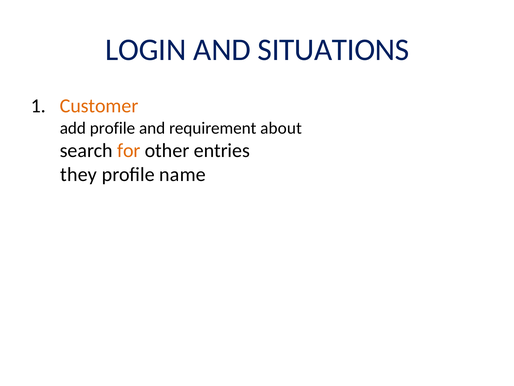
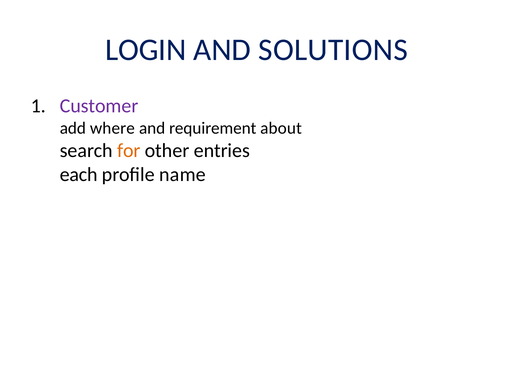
SITUATIONS: SITUATIONS -> SOLUTIONS (333, 50)
Customer colour: orange -> purple (99, 106)
add profile: profile -> where (112, 128)
they: they -> each (79, 174)
